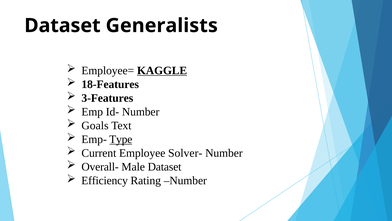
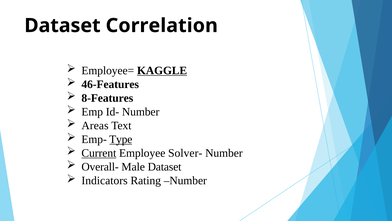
Generalists: Generalists -> Correlation (162, 26)
18-Features: 18-Features -> 46-Features (110, 84)
3-Features: 3-Features -> 8-Features (107, 98)
Goals: Goals -> Areas (95, 125)
Current underline: none -> present (99, 153)
Efficiency: Efficiency -> Indicators (105, 180)
